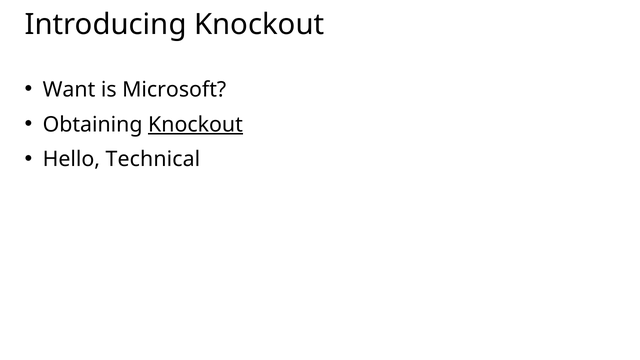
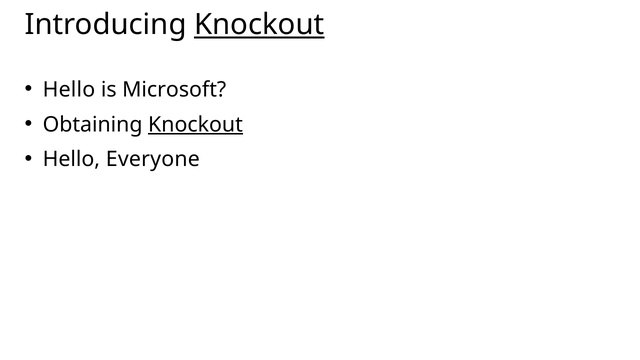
Knockout underline: none -> present (259, 25)
Want: Want -> Hello (69, 90)
Technical: Technical -> Everyone (153, 159)
